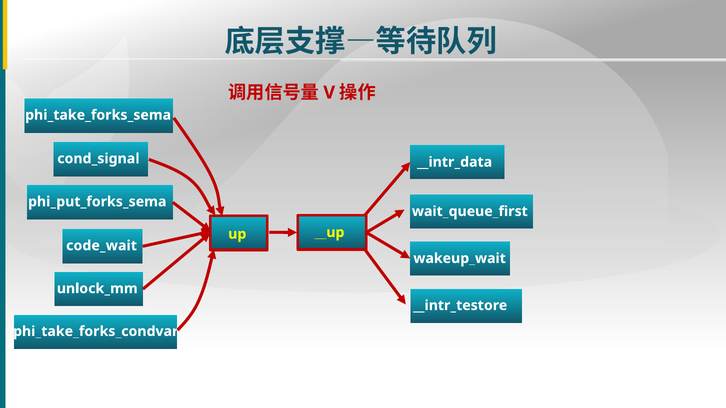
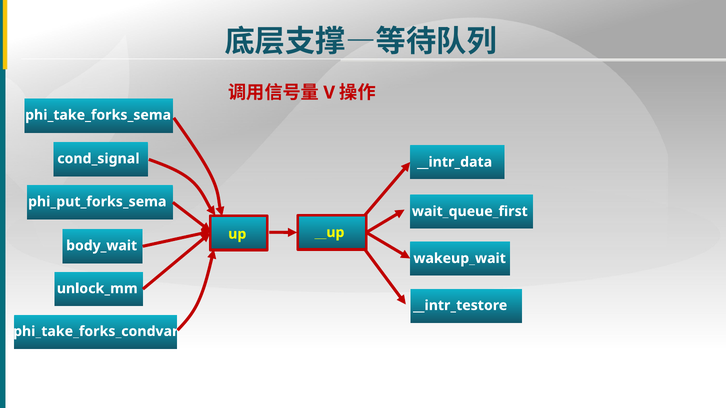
code_wait: code_wait -> body_wait (102, 246)
